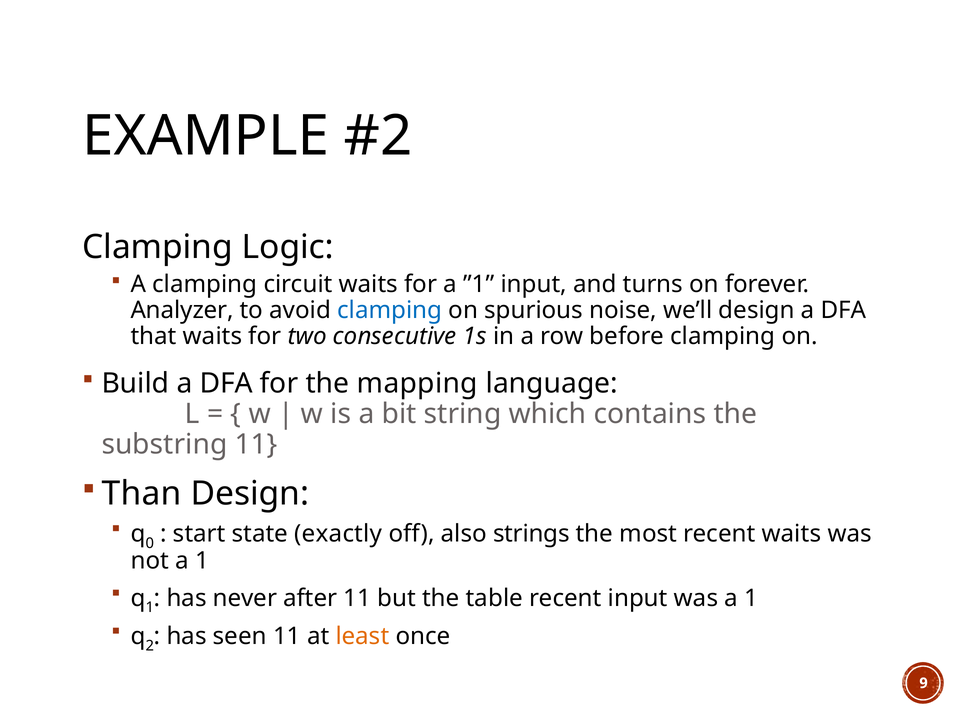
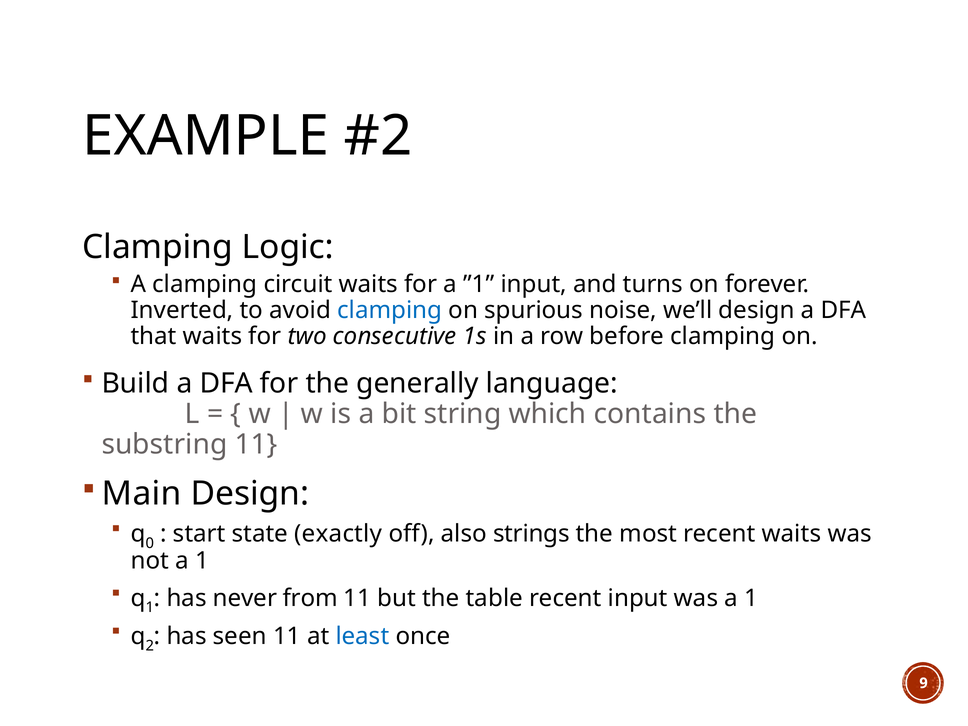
Analyzer: Analyzer -> Inverted (182, 310)
mapping: mapping -> generally (418, 383)
Than: Than -> Main (142, 494)
after: after -> from (310, 598)
least colour: orange -> blue (362, 636)
